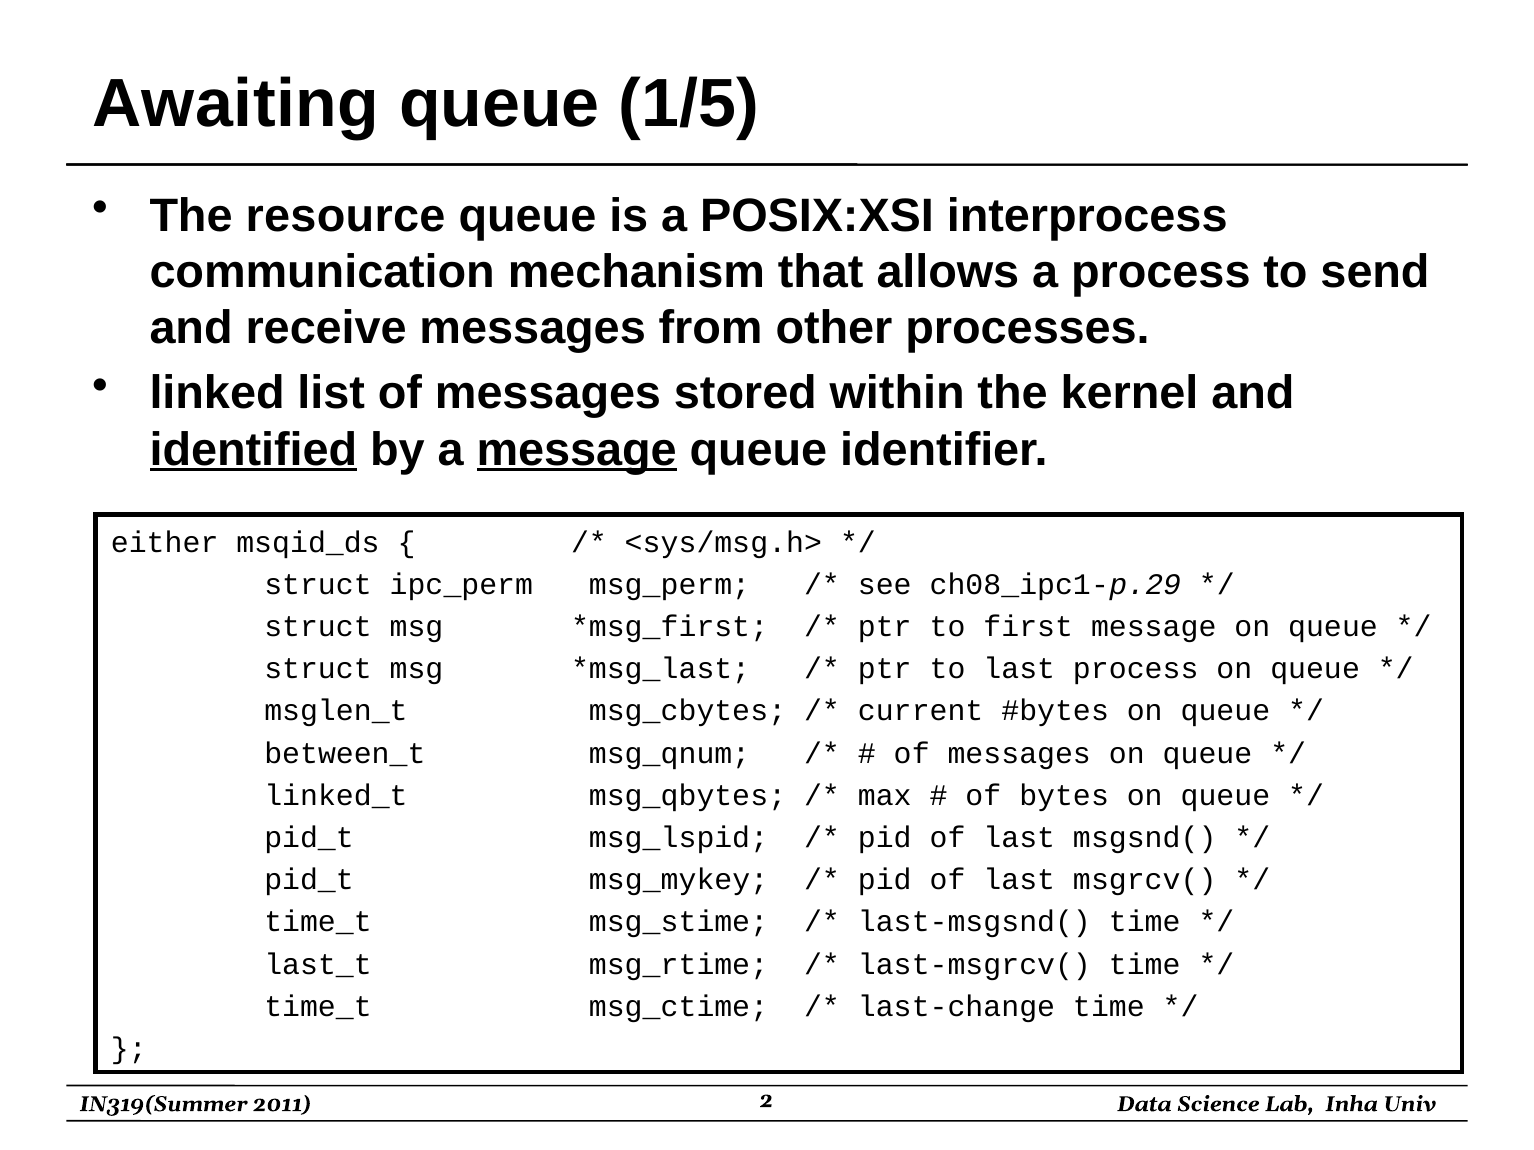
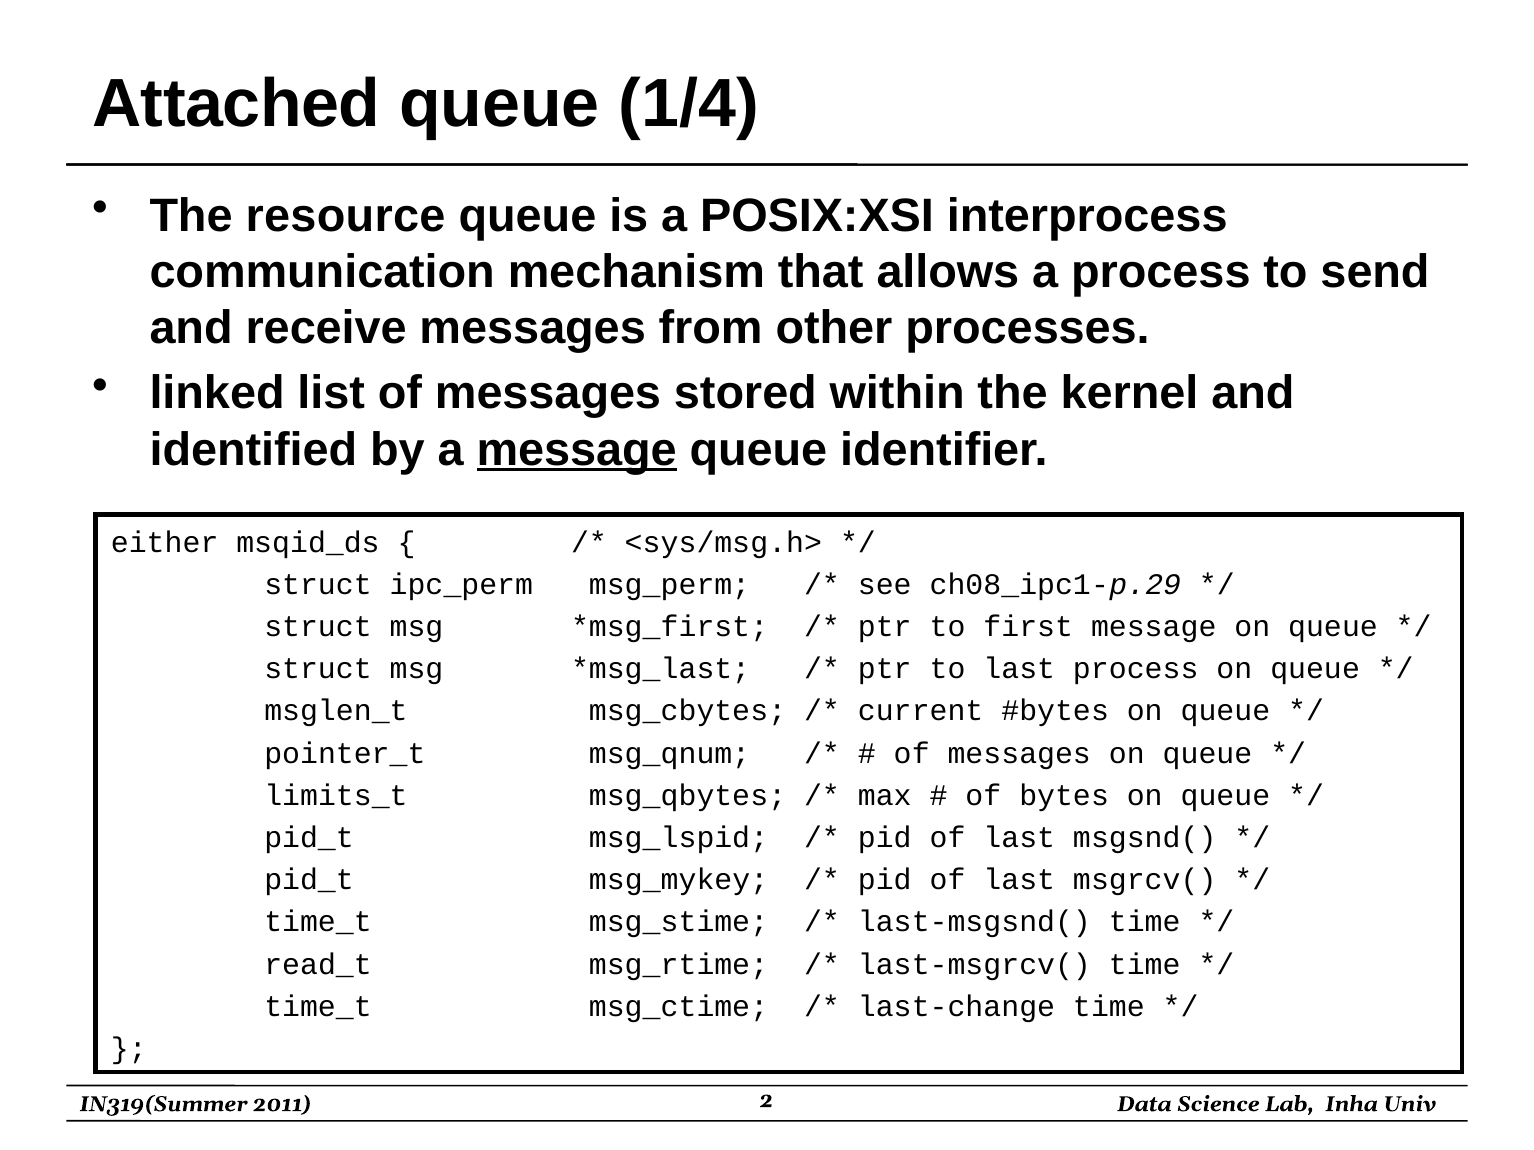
Awaiting: Awaiting -> Attached (236, 104)
1/5: 1/5 -> 1/4 (689, 104)
identified underline: present -> none (253, 450)
between_t: between_t -> pointer_t (345, 754)
linked_t: linked_t -> limits_t (336, 796)
last_t: last_t -> read_t (318, 965)
